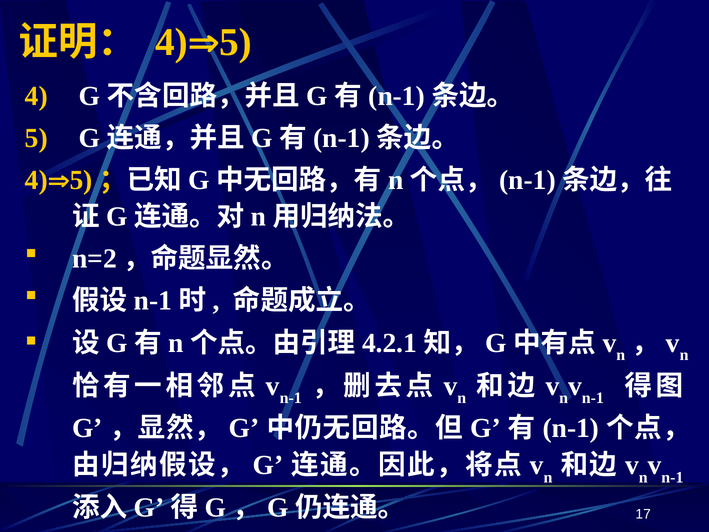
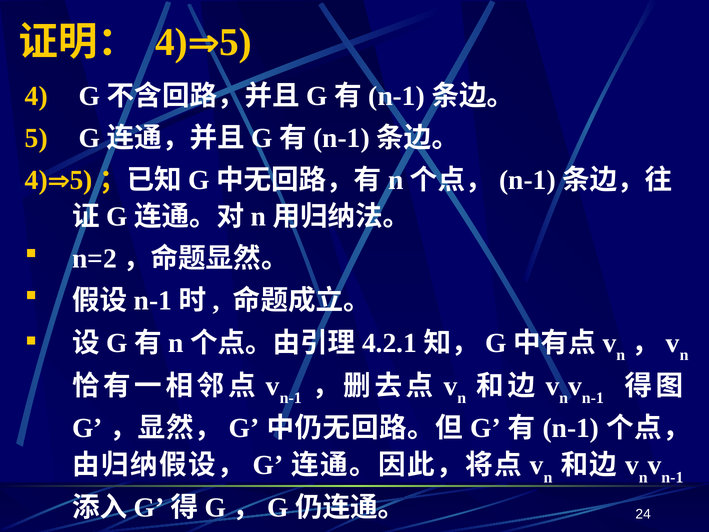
17: 17 -> 24 (643, 514)
